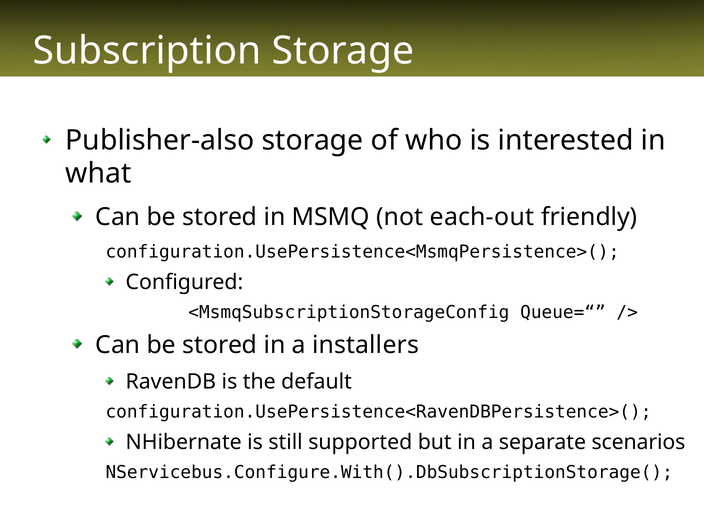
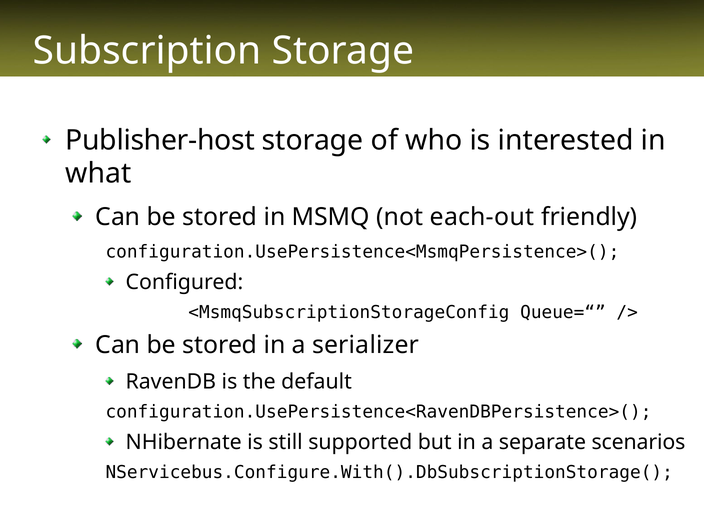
Publisher-also: Publisher-also -> Publisher-host (160, 141)
installers: installers -> serializer (366, 345)
